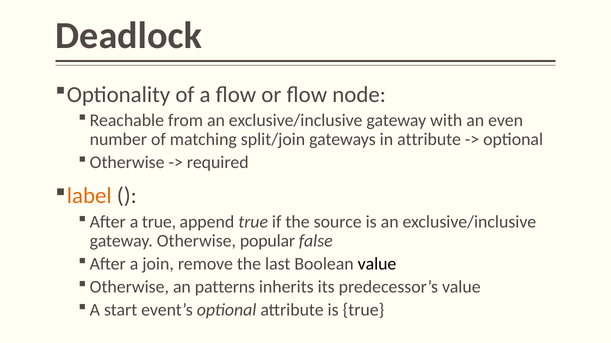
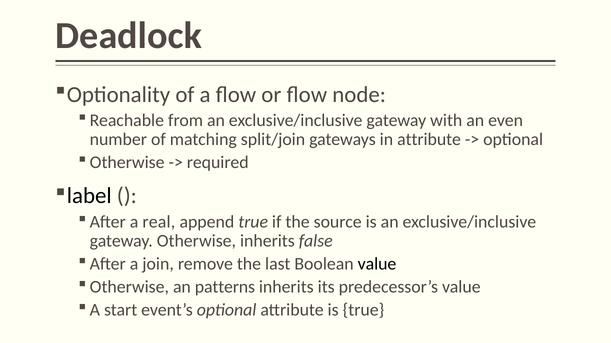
label colour: orange -> black (89, 196)
a true: true -> real (159, 222)
Otherwise popular: popular -> inherits (267, 241)
